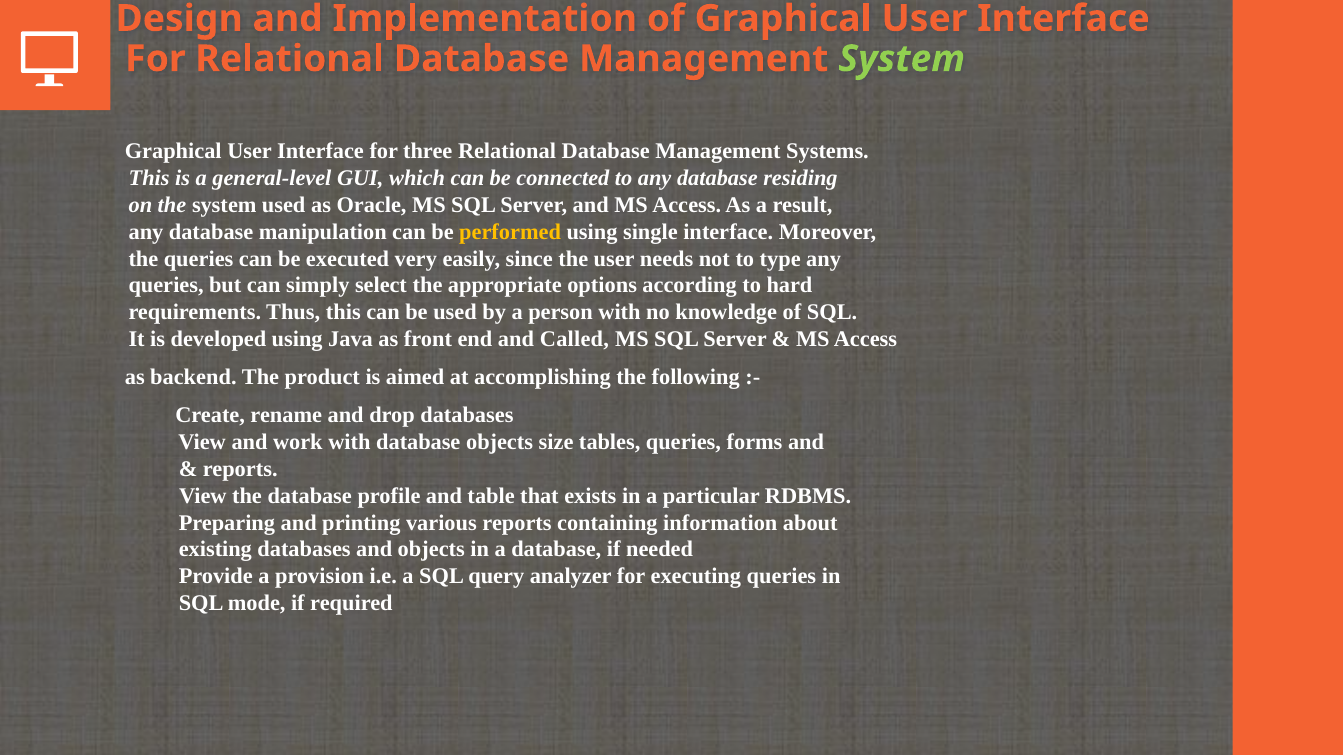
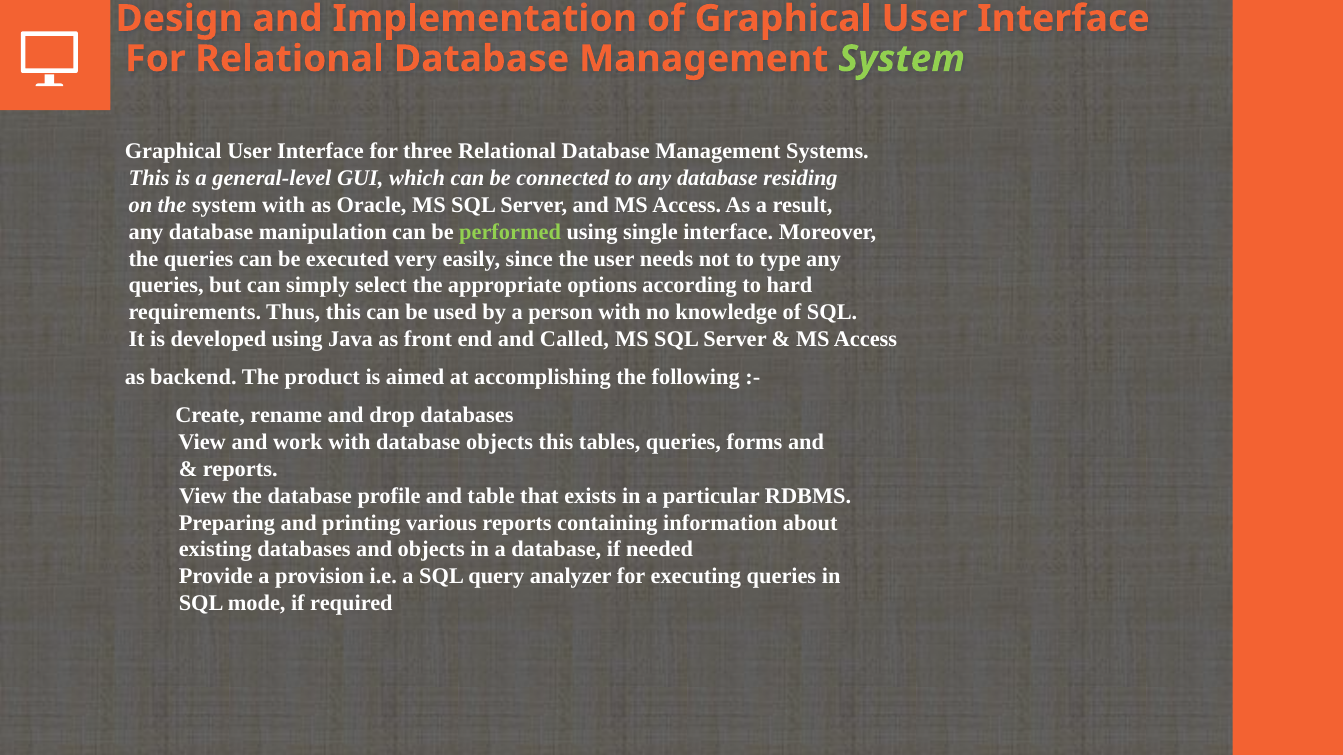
system used: used -> with (284, 205)
performed colour: yellow -> light green (510, 232)
objects size: size -> this (556, 442)
